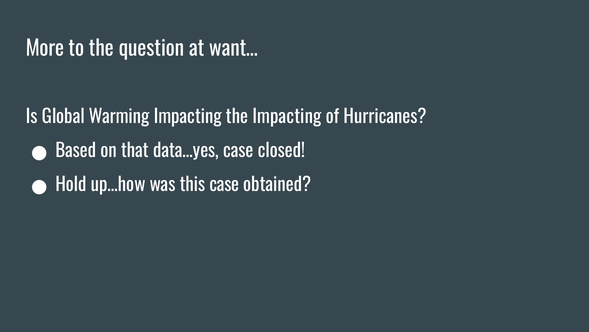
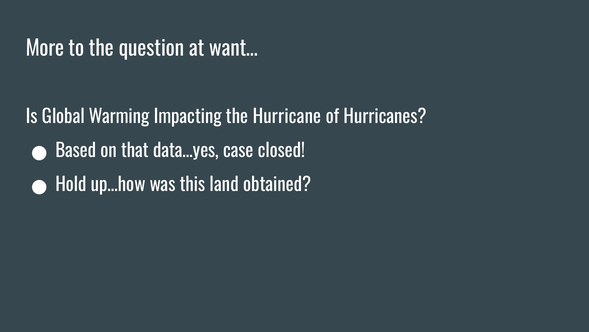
the Impacting: Impacting -> Hurricane (287, 117)
this case: case -> land (224, 184)
